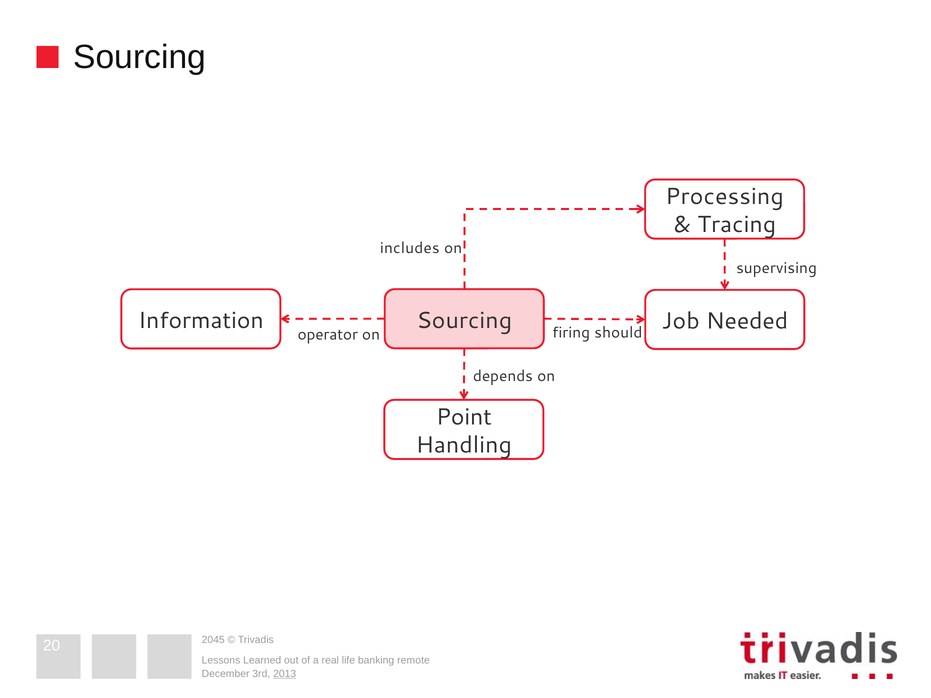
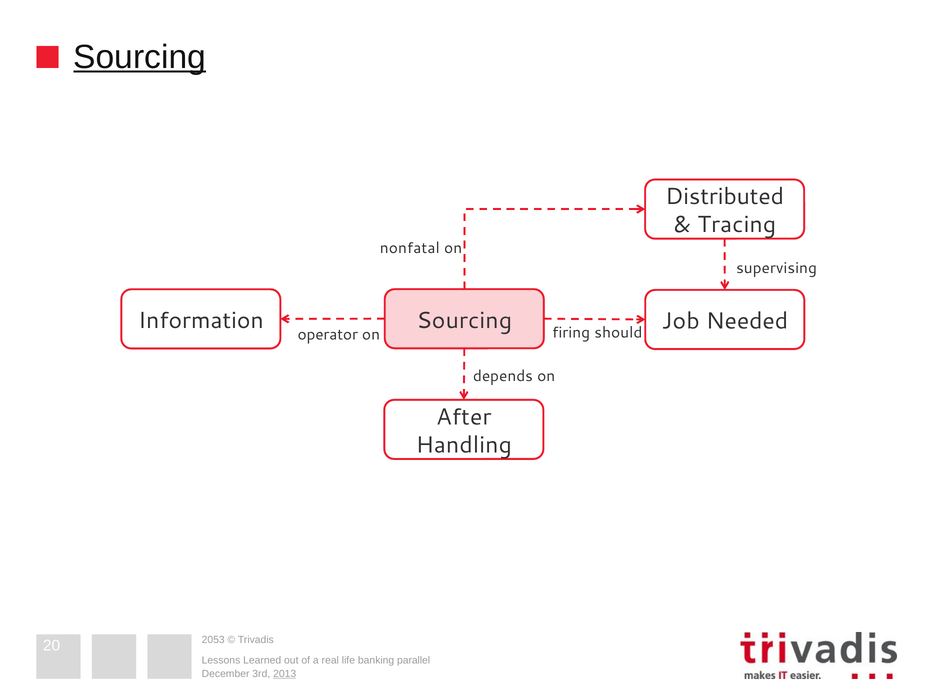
Sourcing underline: none -> present (140, 57)
Processing: Processing -> Distributed (725, 197)
includes: includes -> nonfatal (410, 248)
Point: Point -> After (464, 417)
2045: 2045 -> 2053 (213, 640)
remote: remote -> parallel (414, 661)
